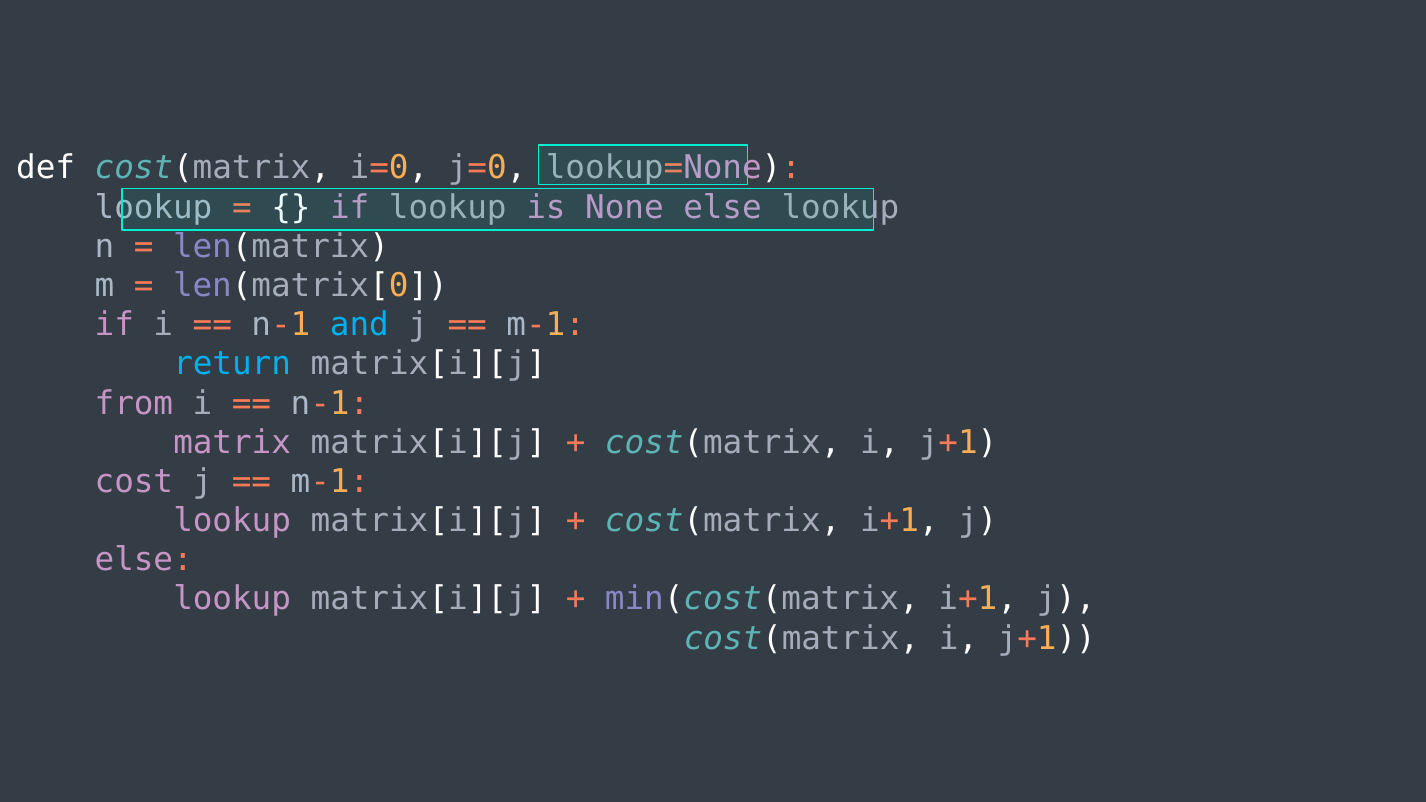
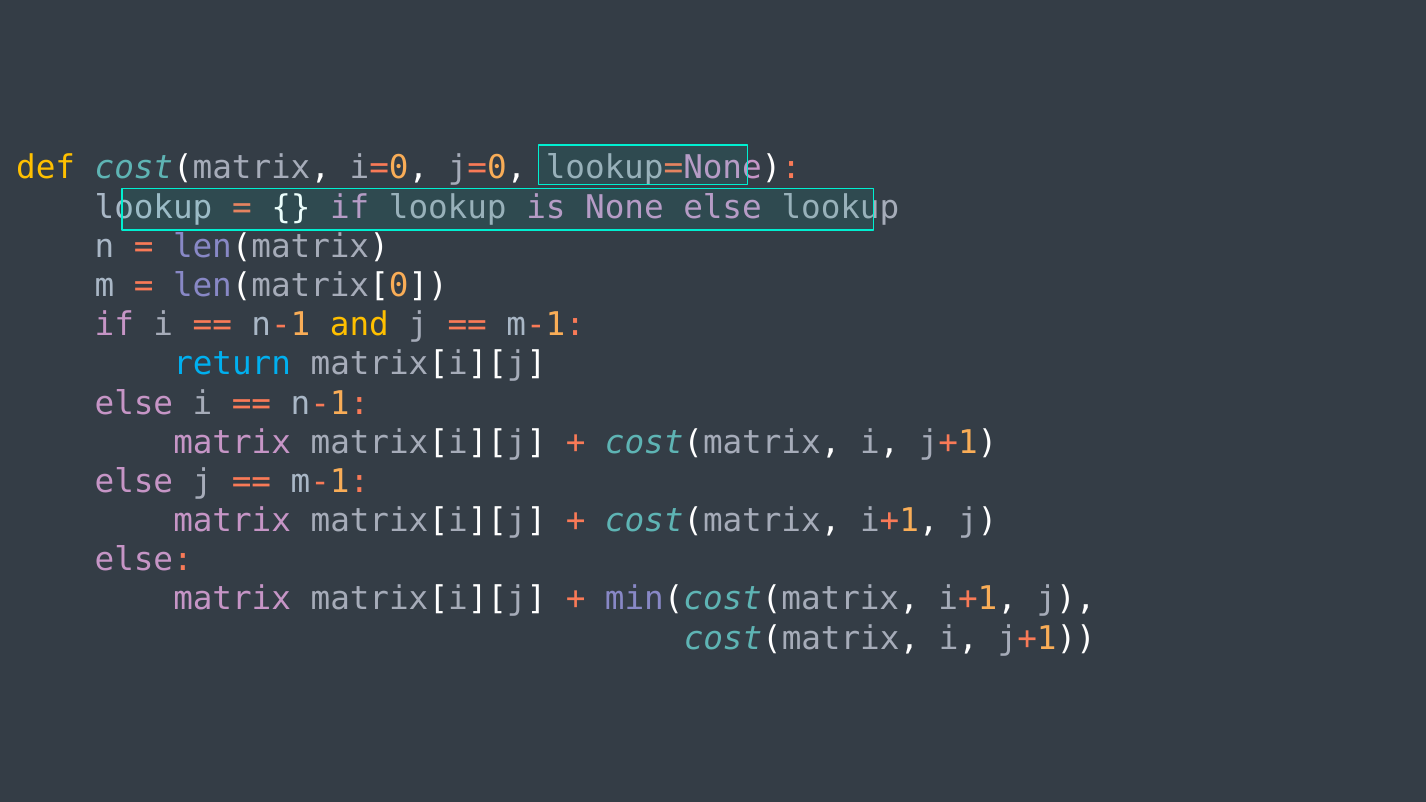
def colour: white -> yellow (46, 168)
and colour: light blue -> yellow (359, 325)
from: from -> else (134, 403)
cost: cost -> else (134, 482)
lookup: lookup -> matrix (232, 521)
lookup: lookup -> matrix (232, 599)
